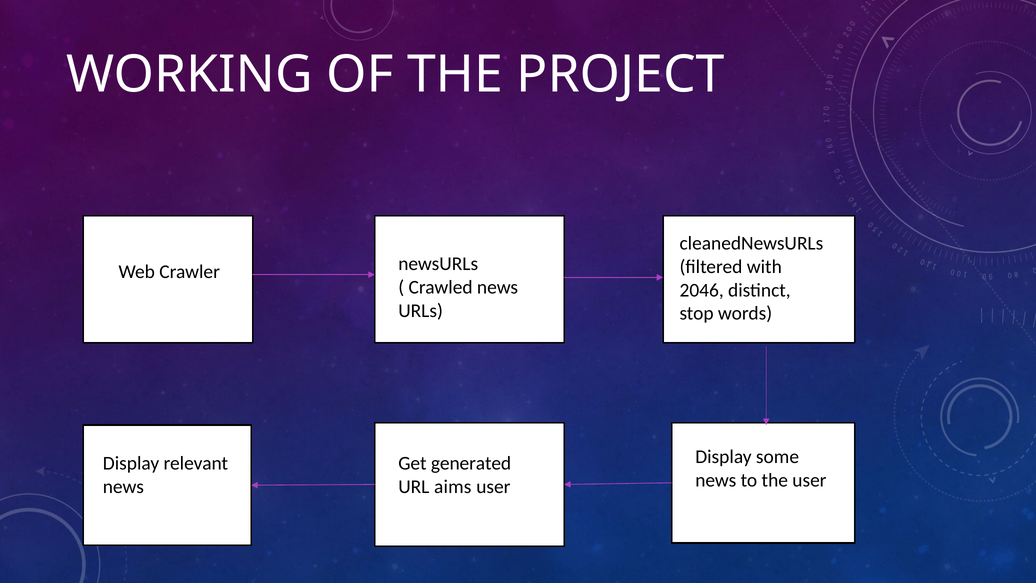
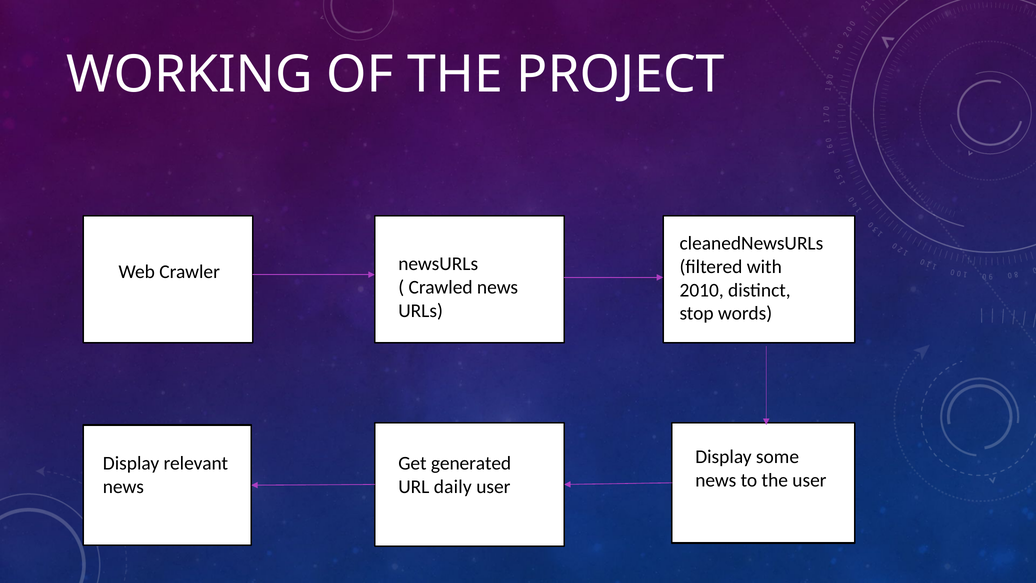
2046: 2046 -> 2010 (702, 290)
aims: aims -> daily (453, 487)
